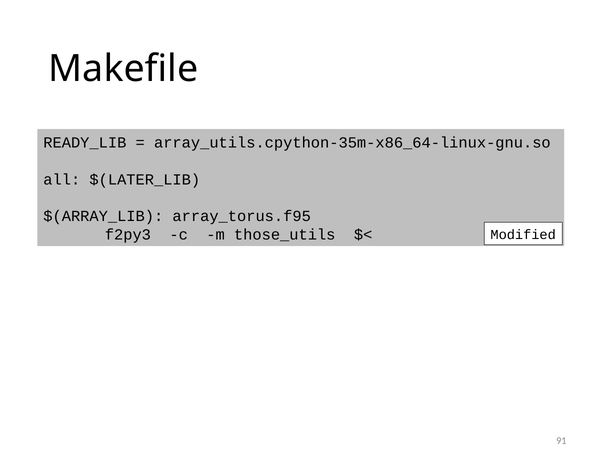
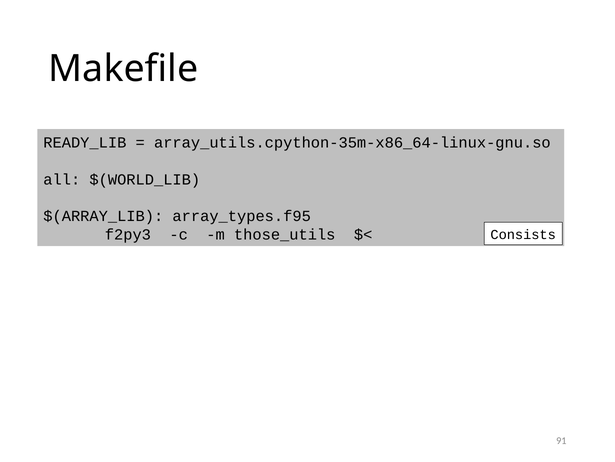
$(LATER_LIB: $(LATER_LIB -> $(WORLD_LIB (145, 179)
array_torus.f95: array_torus.f95 -> array_types.f95 (242, 216)
Modified: Modified -> Consists (523, 234)
